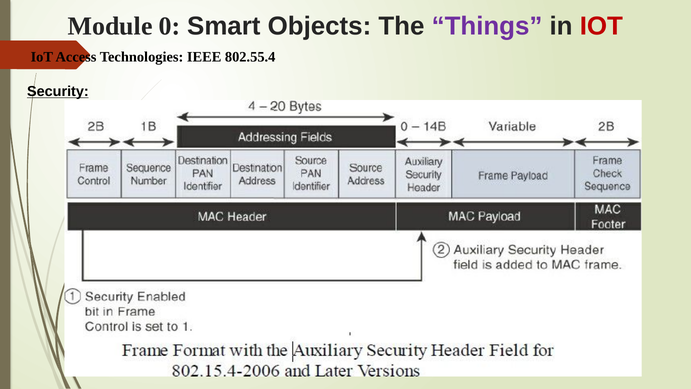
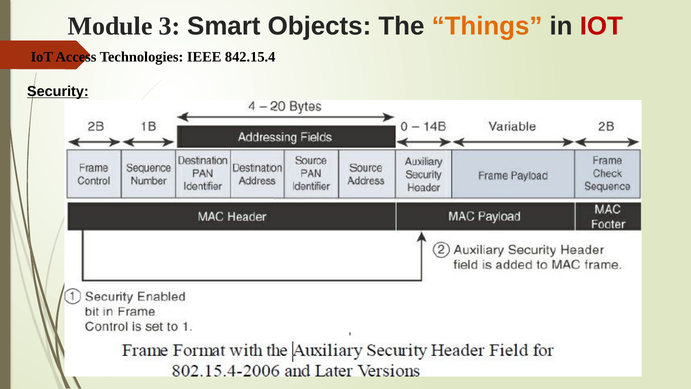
0: 0 -> 3 (170, 26)
Things colour: purple -> orange (487, 26)
802.55.4: 802.55.4 -> 842.15.4 (250, 57)
